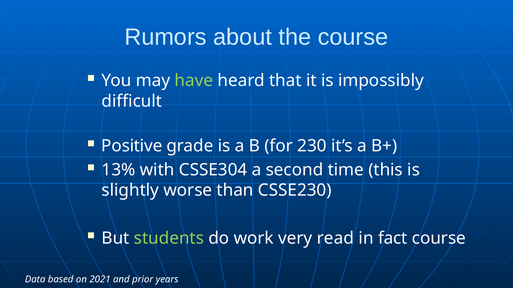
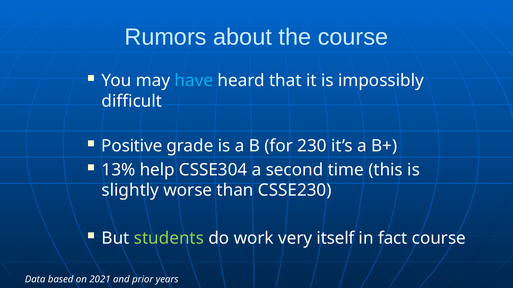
have colour: light green -> light blue (194, 81)
with: with -> help (157, 170)
read: read -> itself (336, 239)
